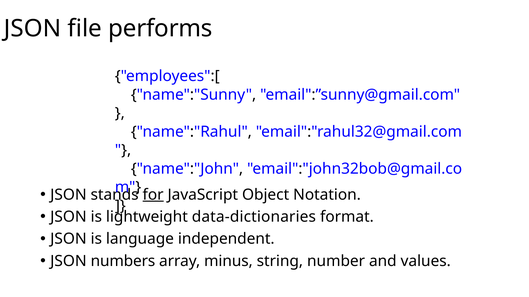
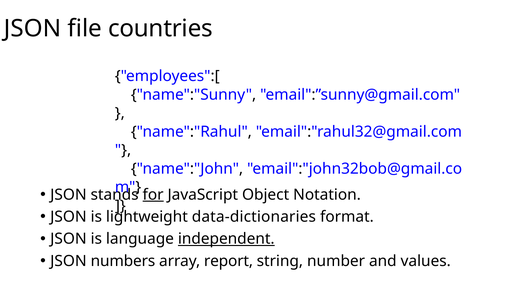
performs: performs -> countries (160, 29)
independent underline: none -> present (226, 239)
minus: minus -> report (228, 262)
